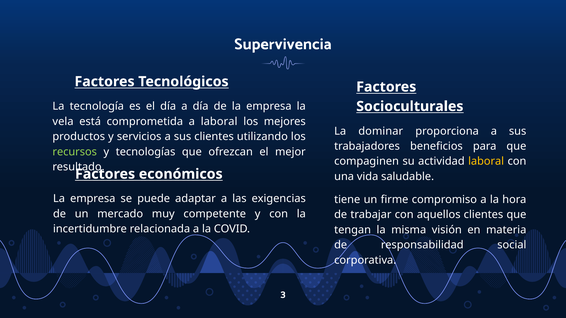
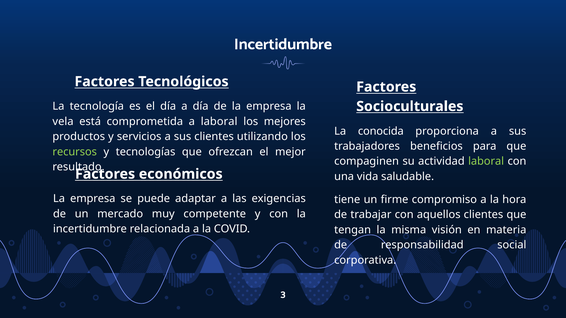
Supervivencia: Supervivencia -> Incertidumbre (283, 44)
dominar: dominar -> conocida (381, 131)
laboral colour: yellow -> light green (486, 162)
